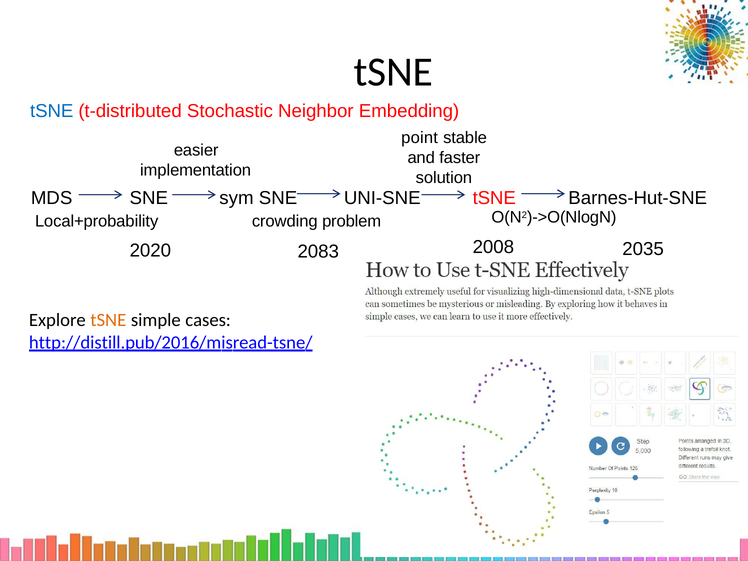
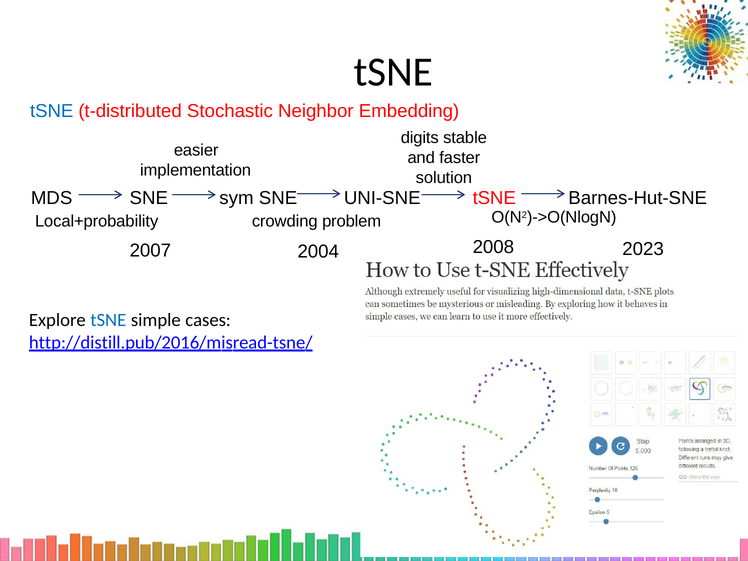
point: point -> digits (420, 138)
2035: 2035 -> 2023 (643, 249)
2020: 2020 -> 2007 (150, 250)
2083: 2083 -> 2004 (318, 251)
tSNE colour: orange -> blue (108, 320)
